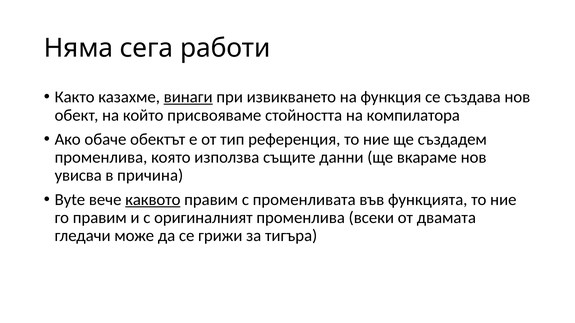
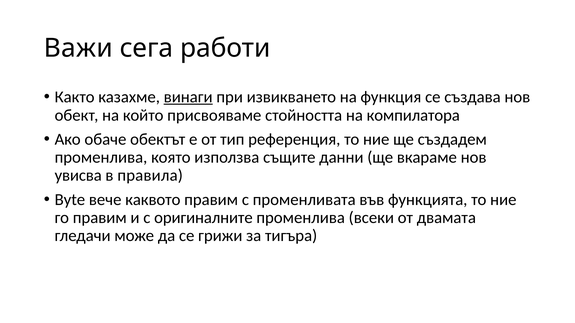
Няма: Няма -> Важи (78, 48)
причина: причина -> правила (150, 176)
каквото underline: present -> none (153, 200)
оригиналният: оригиналният -> оригиналните (203, 218)
